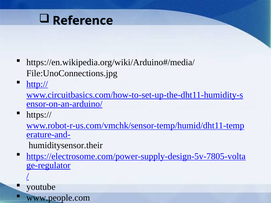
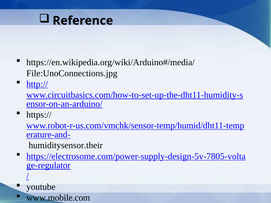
www.people.com: www.people.com -> www.mobile.com (58, 198)
